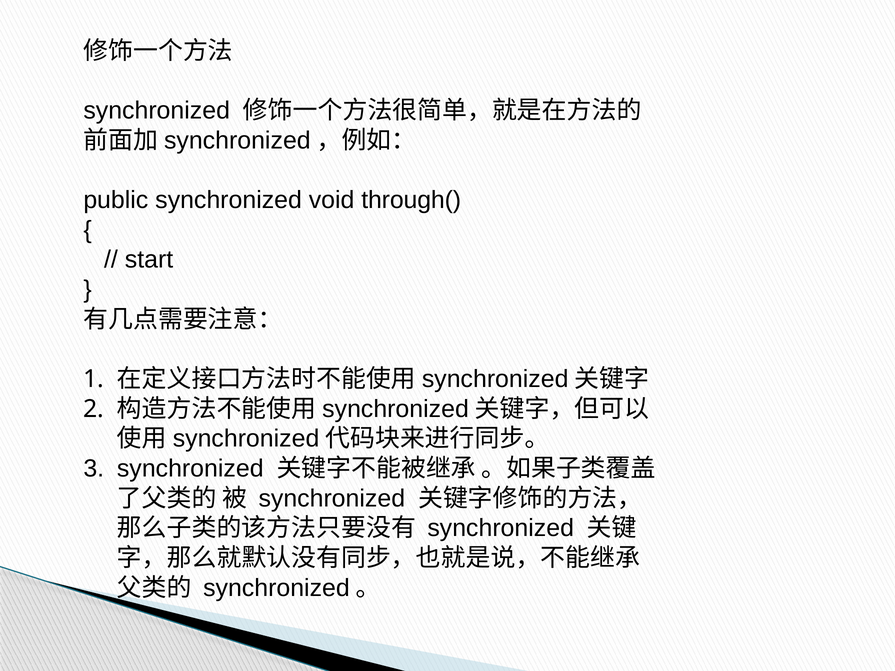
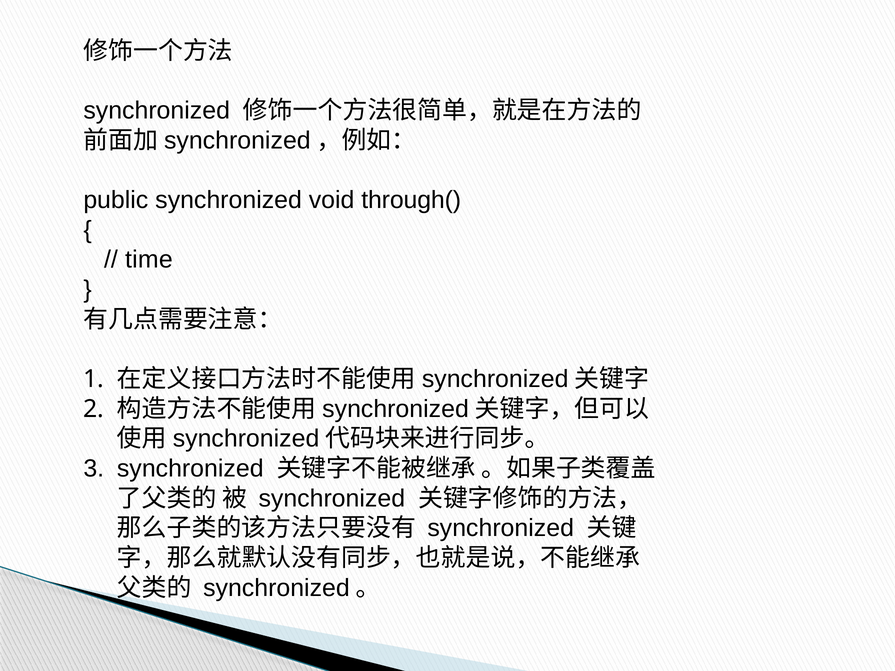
start: start -> time (149, 260)
